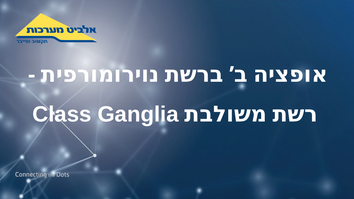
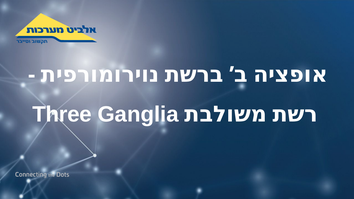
Class: Class -> Three (62, 115)
